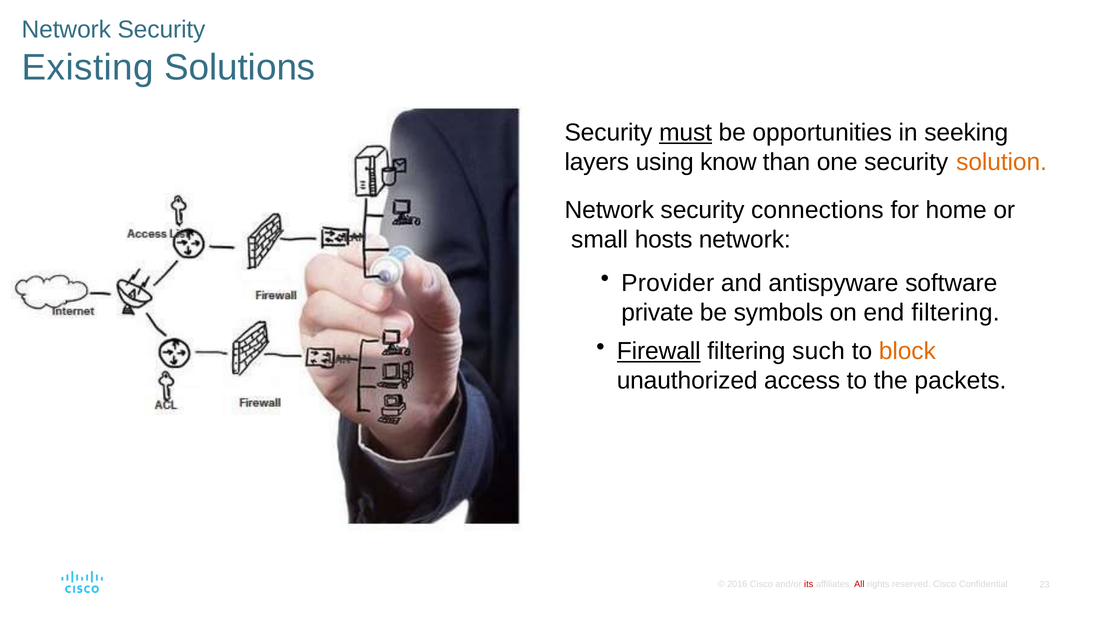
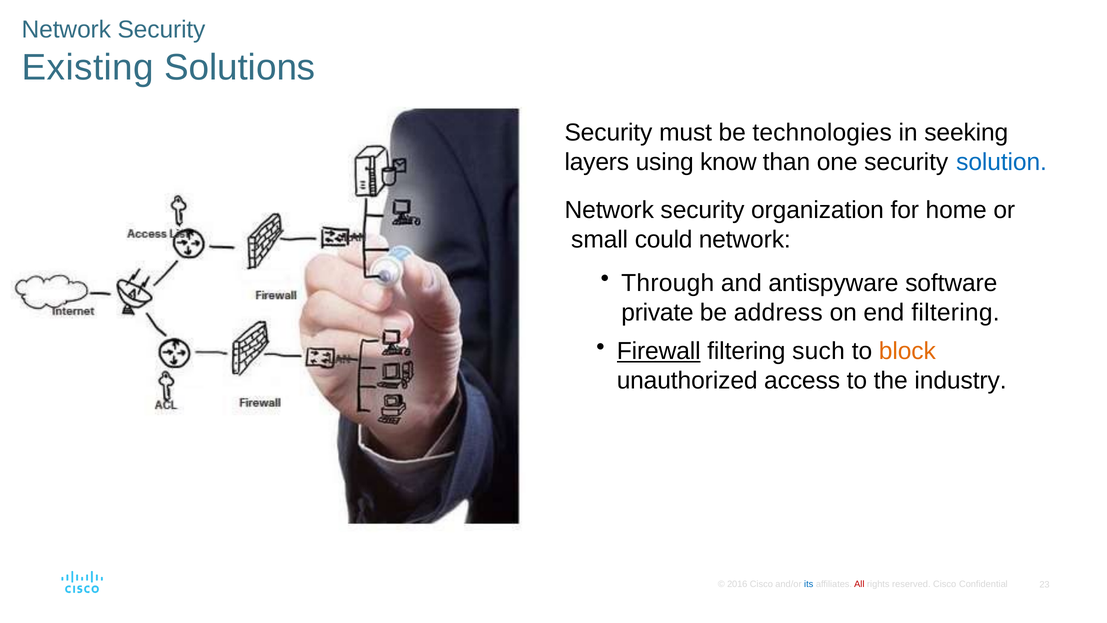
must underline: present -> none (686, 132)
opportunities: opportunities -> technologies (822, 132)
solution colour: orange -> blue (1002, 162)
connections: connections -> organization (817, 210)
hosts: hosts -> could (664, 239)
Provider: Provider -> Through (668, 283)
symbols: symbols -> address (778, 312)
packets: packets -> industry (961, 381)
its colour: red -> blue (809, 584)
